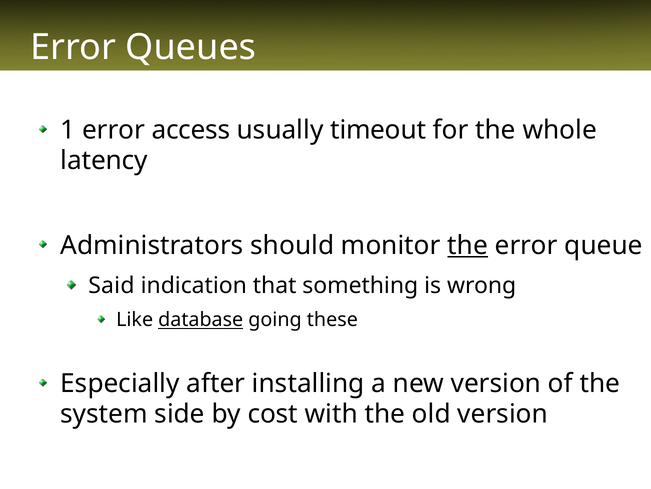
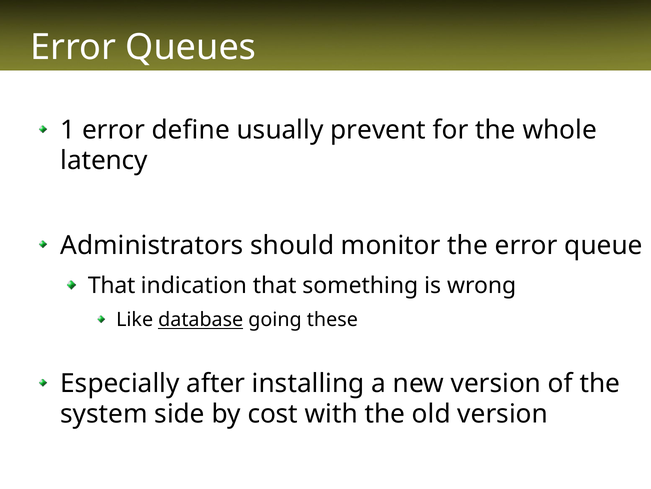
access: access -> define (191, 130)
timeout: timeout -> prevent (378, 130)
the underline: present -> none (468, 245)
Said: Said -> That (112, 285)
